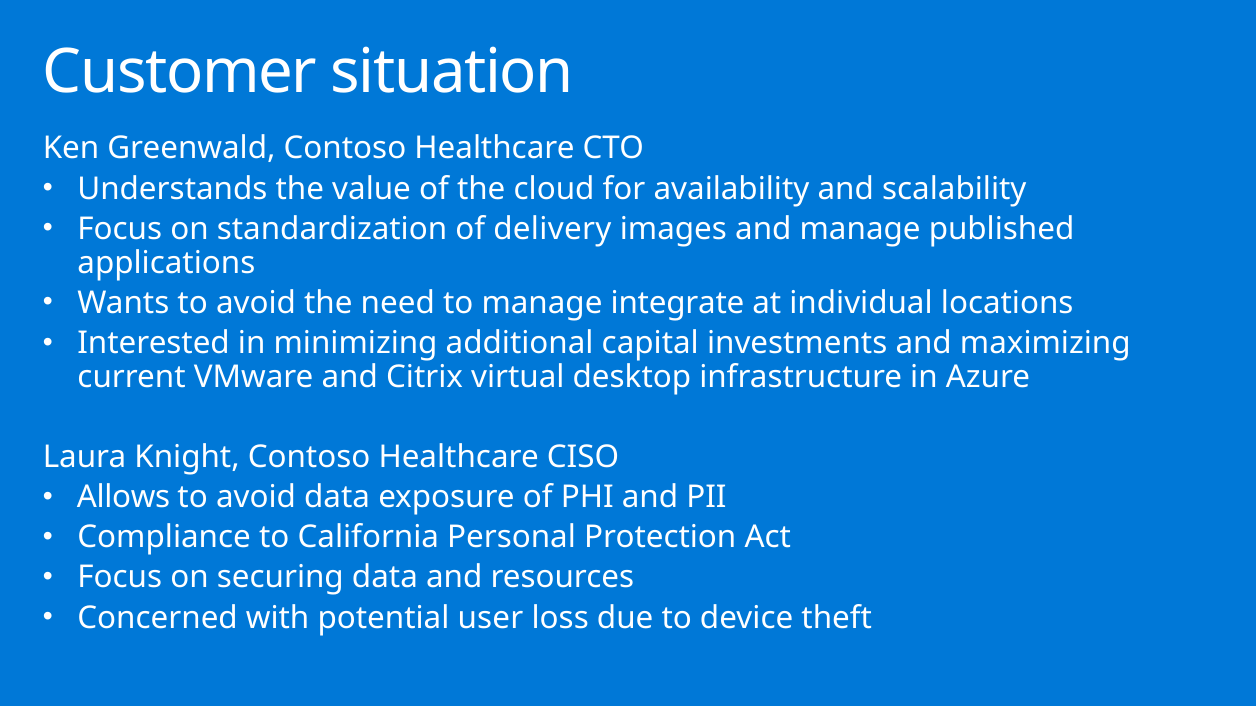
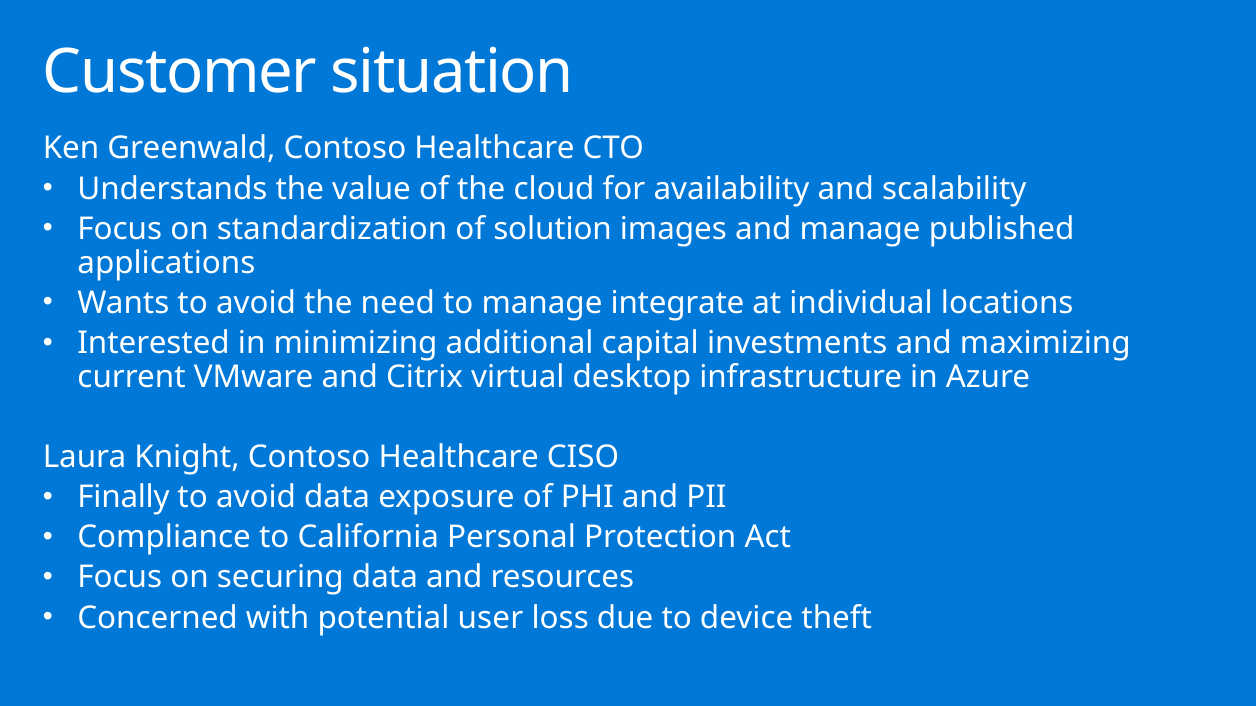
delivery: delivery -> solution (553, 229)
Allows: Allows -> Finally (124, 498)
